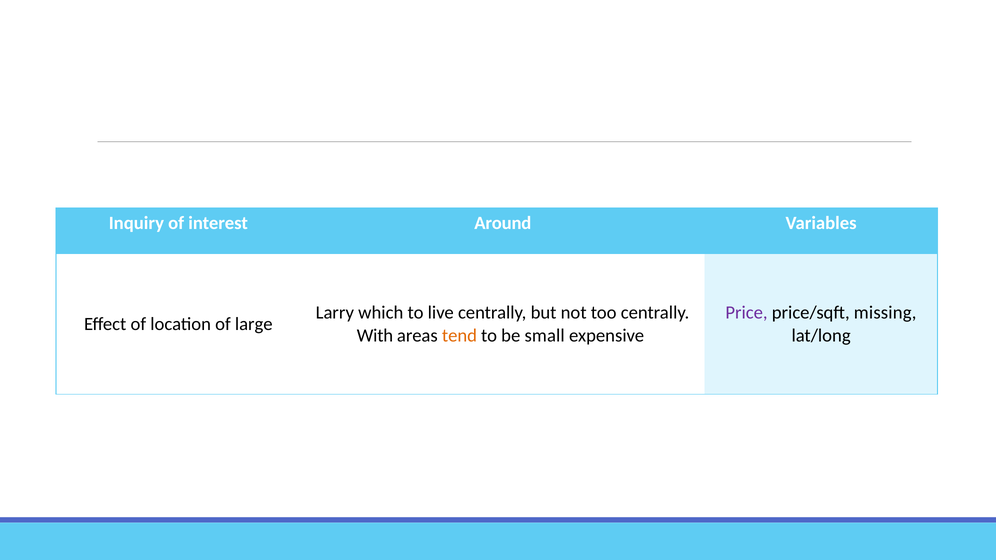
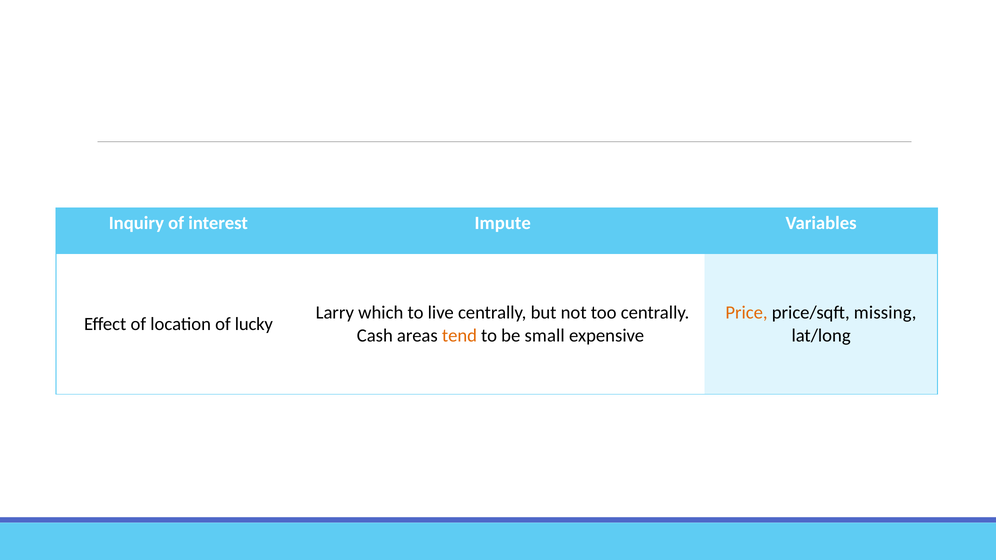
Around: Around -> Impute (503, 223)
Price colour: purple -> orange (746, 313)
large: large -> lucky (254, 324)
With: With -> Cash (375, 336)
